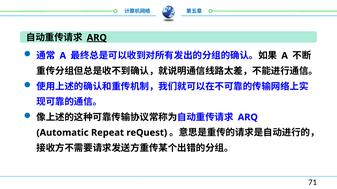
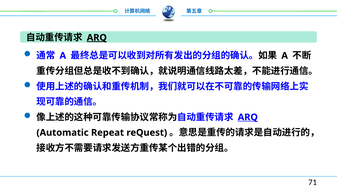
ARQ underline: none -> present (248, 118)
